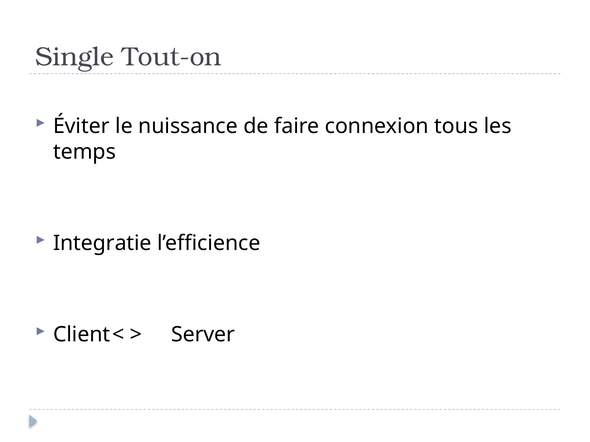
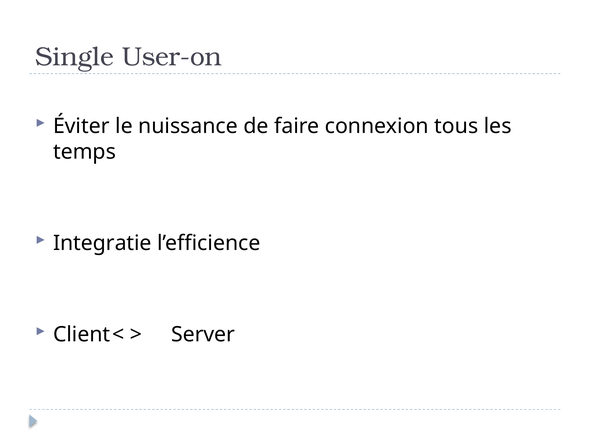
Tout-on: Tout-on -> User-on (172, 57)
